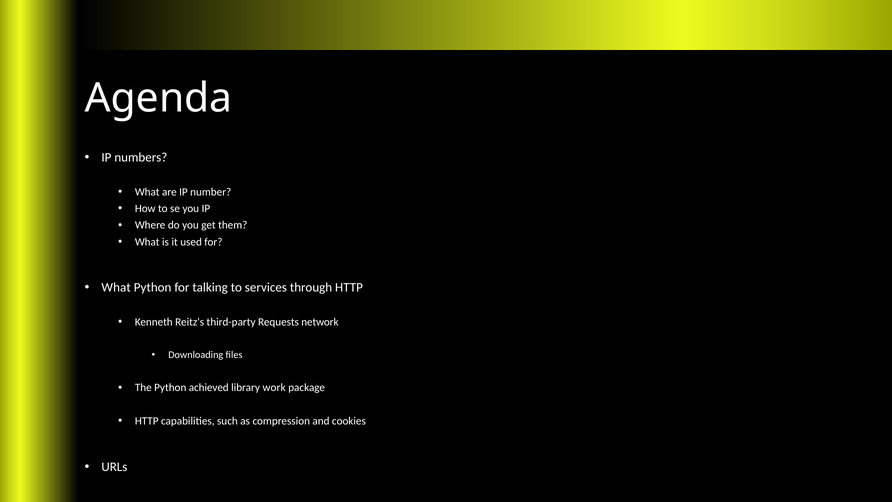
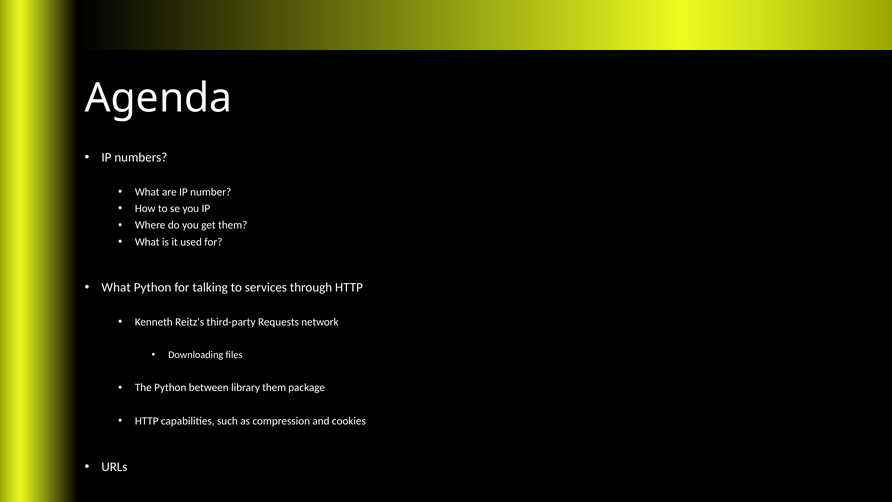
achieved: achieved -> between (209, 388)
library work: work -> them (274, 388)
